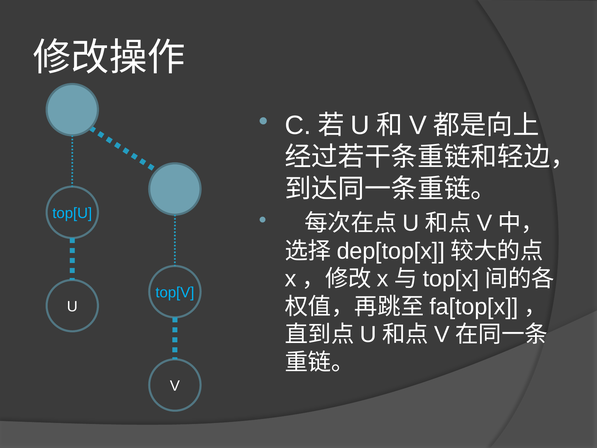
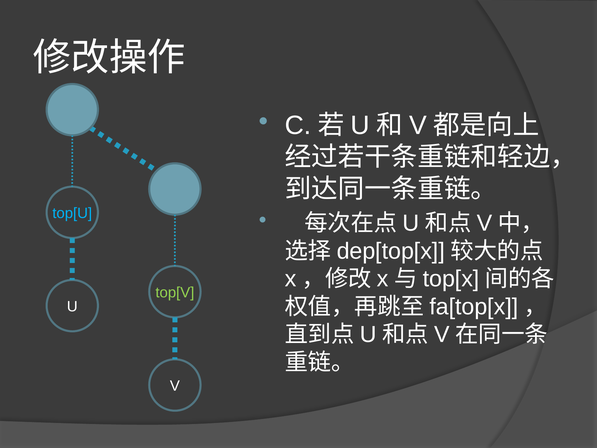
top[V colour: light blue -> light green (175, 293)
